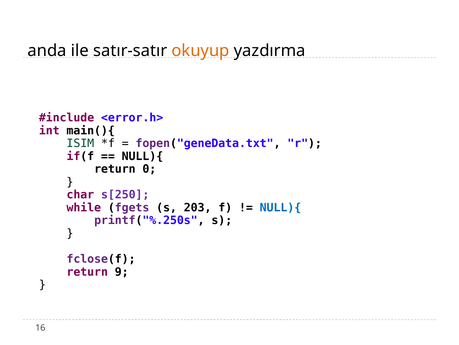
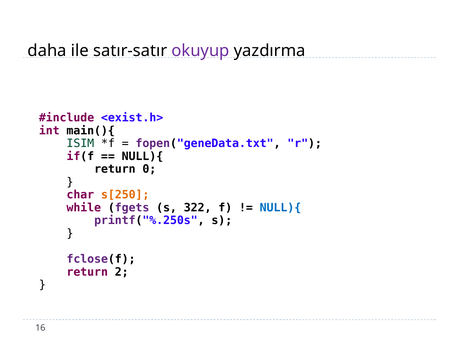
anda: anda -> daha (47, 51)
okuyup colour: orange -> purple (200, 51)
<error.h>: <error.h> -> <exist.h> (132, 118)
s[250 colour: purple -> orange (125, 194)
203: 203 -> 322 (198, 207)
9: 9 -> 2 (122, 271)
